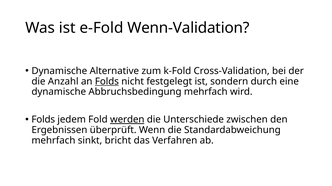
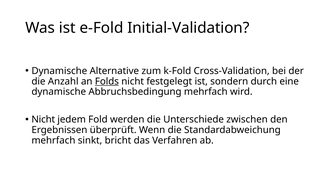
Wenn-Validation: Wenn-Validation -> Initial-Validation (188, 28)
Folds: Folds -> Nicht (43, 120)
werden underline: present -> none (127, 120)
